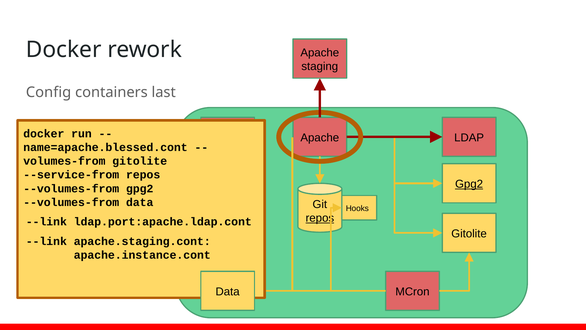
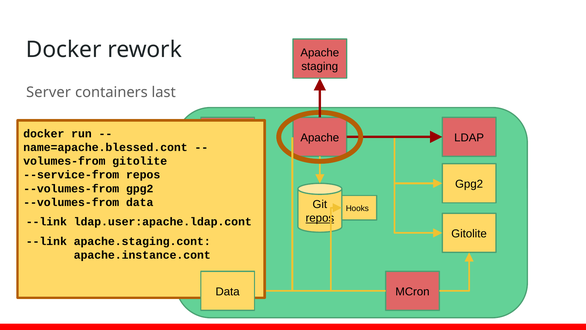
Config: Config -> Server (49, 92)
Gpg2 underline: present -> none (469, 184)
ldap.port:apache.ldap.cont: ldap.port:apache.ldap.cont -> ldap.user:apache.ldap.cont (163, 222)
